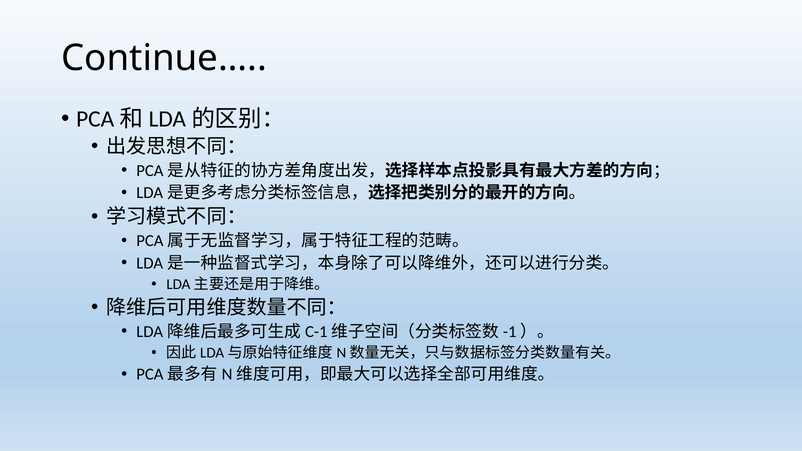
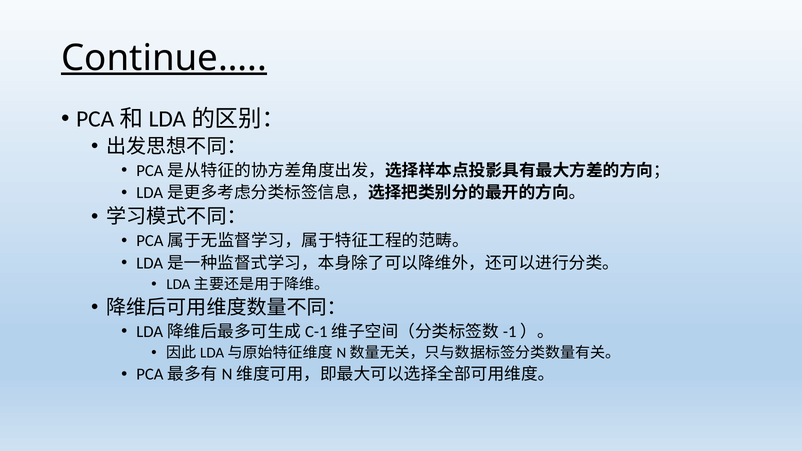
Continue… underline: none -> present (164, 58)
